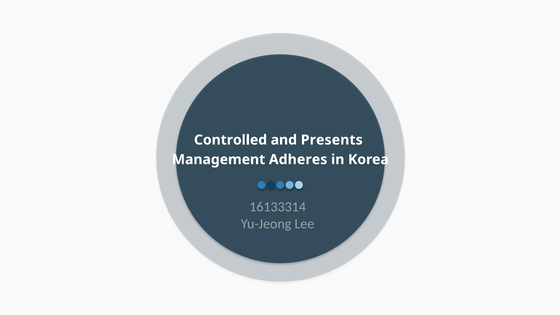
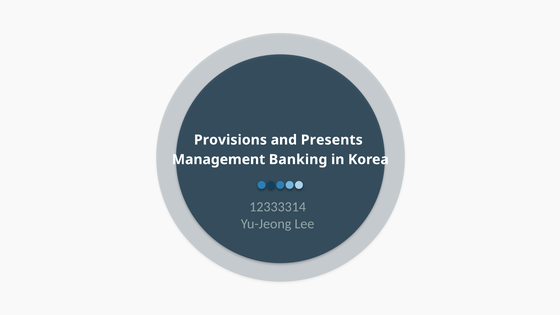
Controlled: Controlled -> Provisions (230, 140)
Adheres: Adheres -> Banking (298, 160)
16133314: 16133314 -> 12333314 (278, 207)
